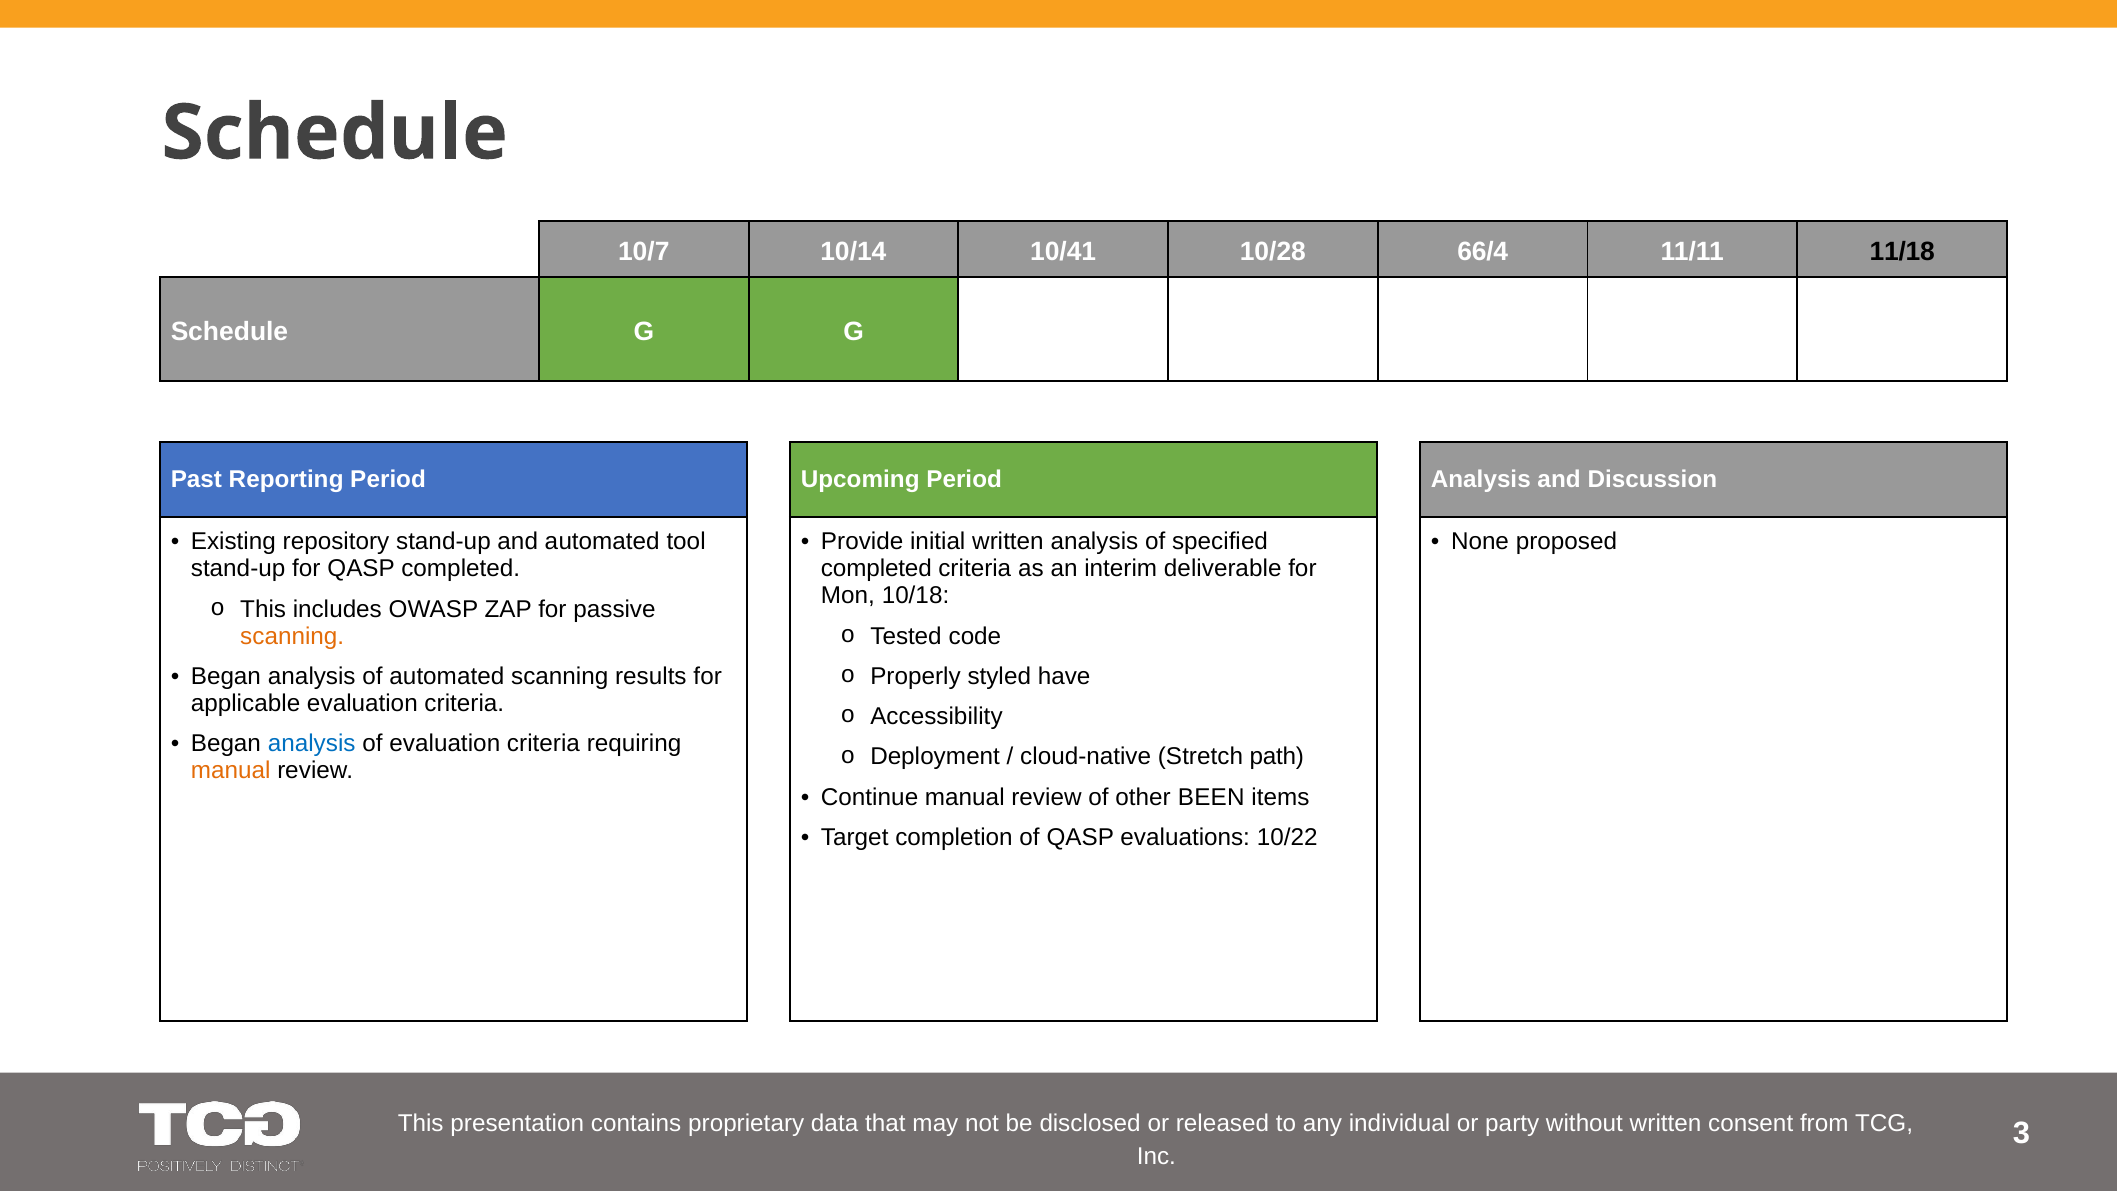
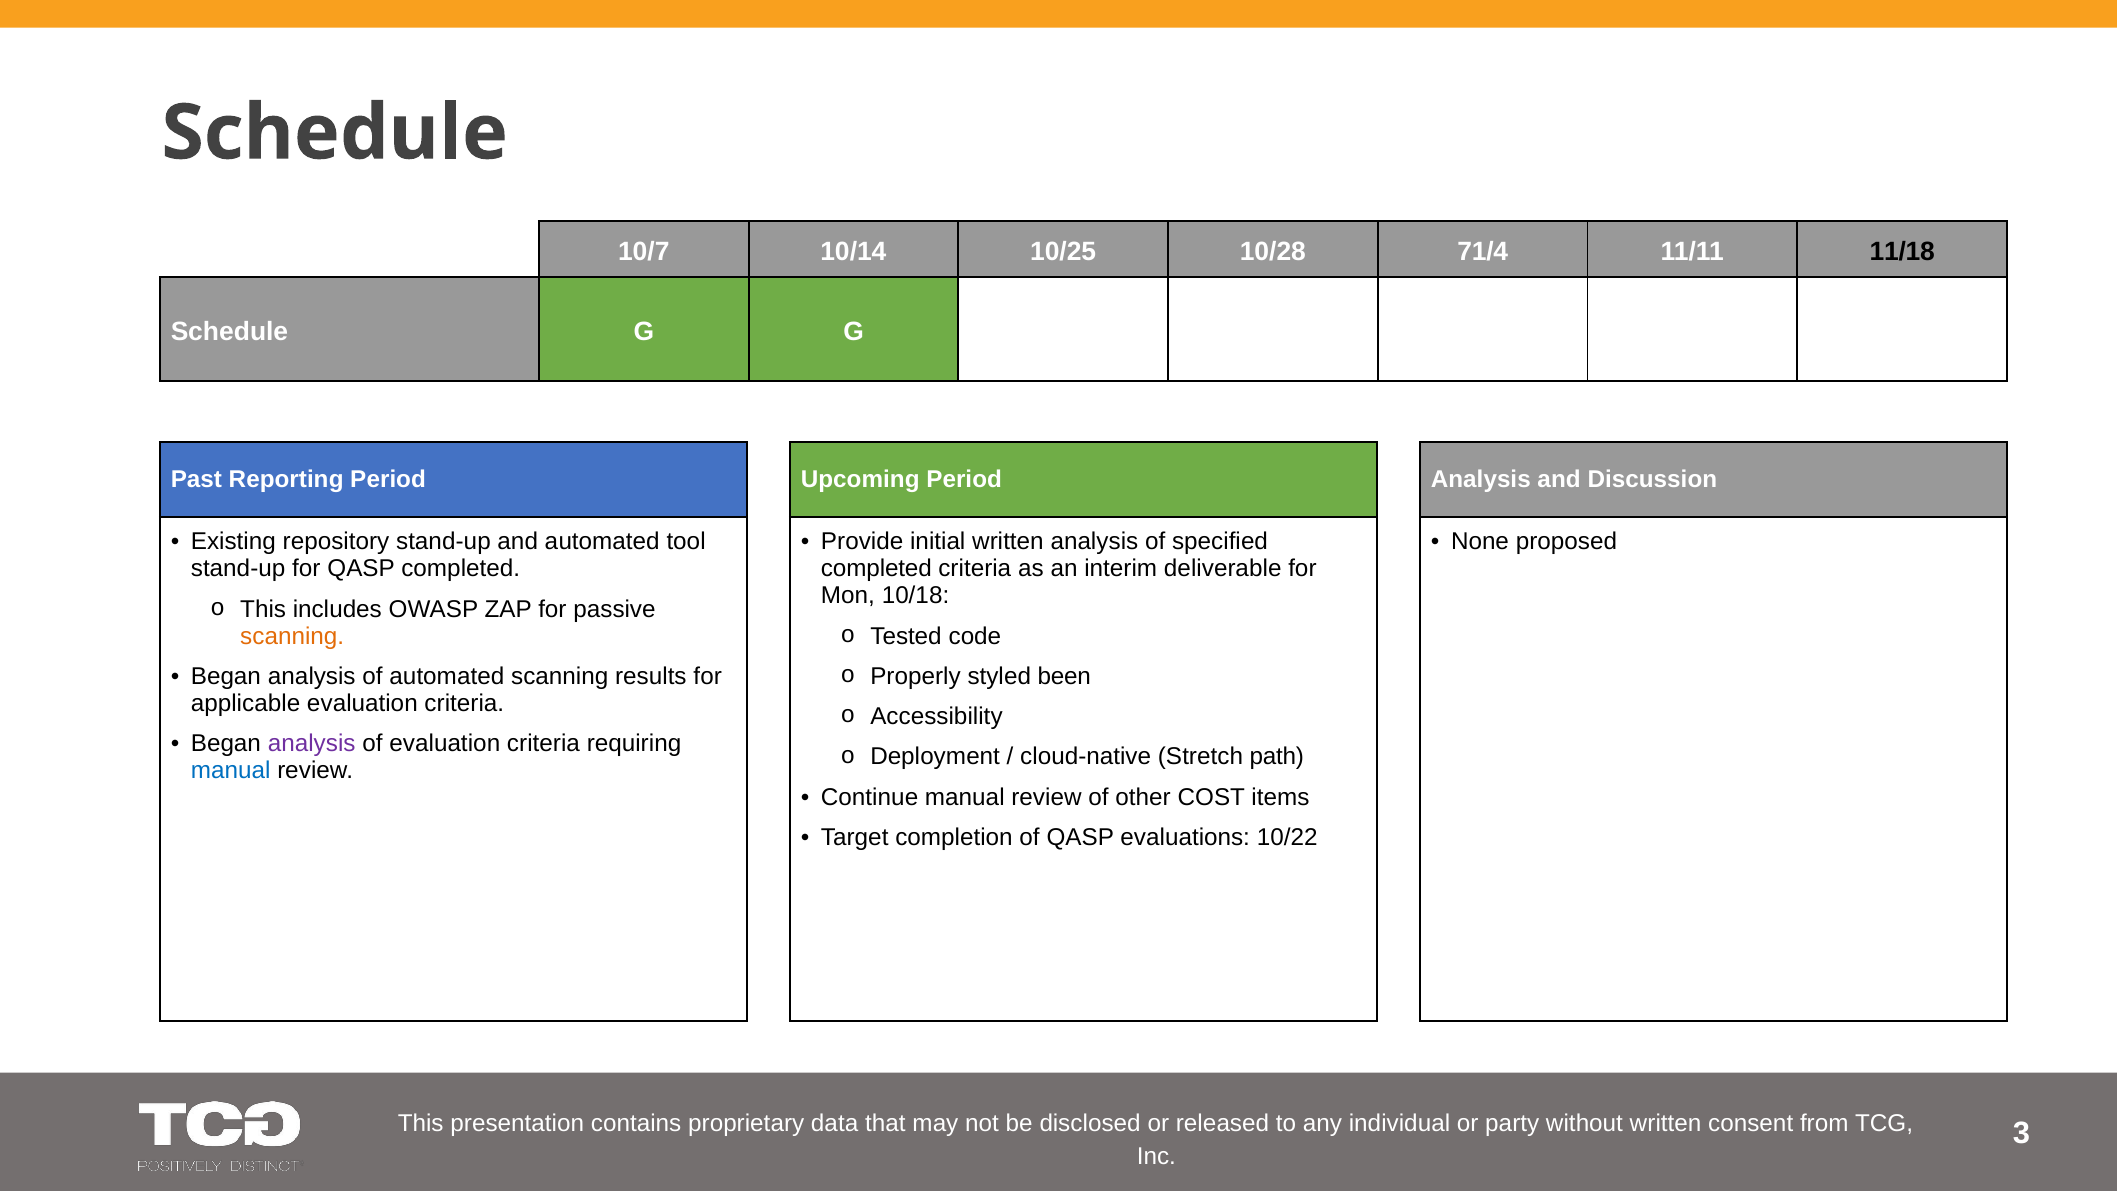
10/41: 10/41 -> 10/25 (1063, 252)
66/4: 66/4 -> 71/4 (1483, 252)
have: have -> been (1064, 676)
analysis colour: blue -> purple (312, 744)
manual colour: orange -> blue (231, 771)
BEEN: BEEN -> COST (1211, 797)
